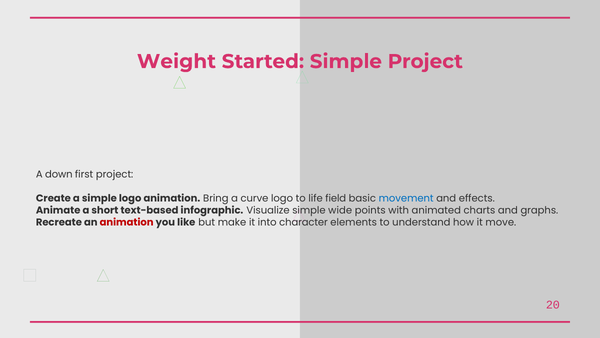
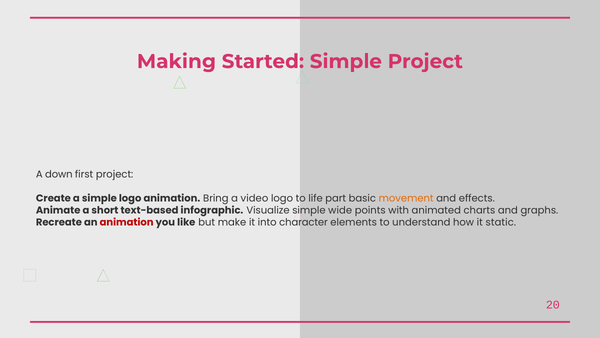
Weight: Weight -> Making (176, 61)
curve: curve -> video (254, 198)
field: field -> part (336, 198)
movement colour: blue -> orange (406, 198)
move: move -> static (501, 222)
